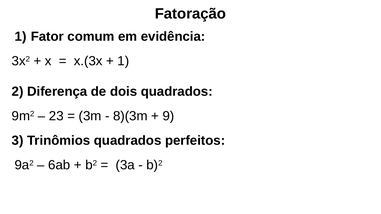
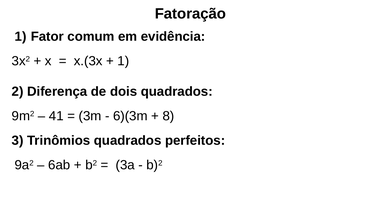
23: 23 -> 41 (56, 116)
8)(3m: 8)(3m -> 6)(3m (130, 116)
9: 9 -> 8 (168, 116)
